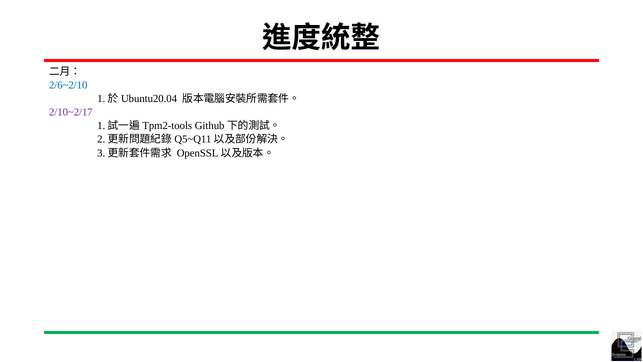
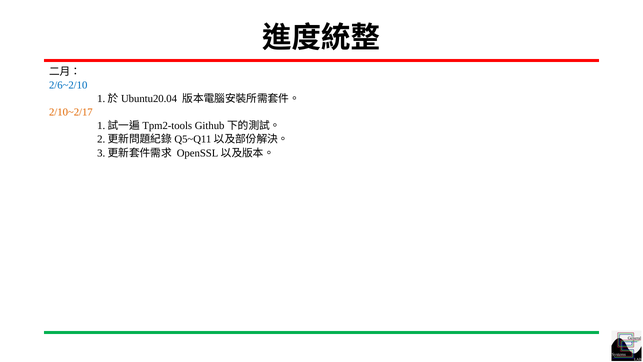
2/10~2/17 colour: purple -> orange (71, 112)
